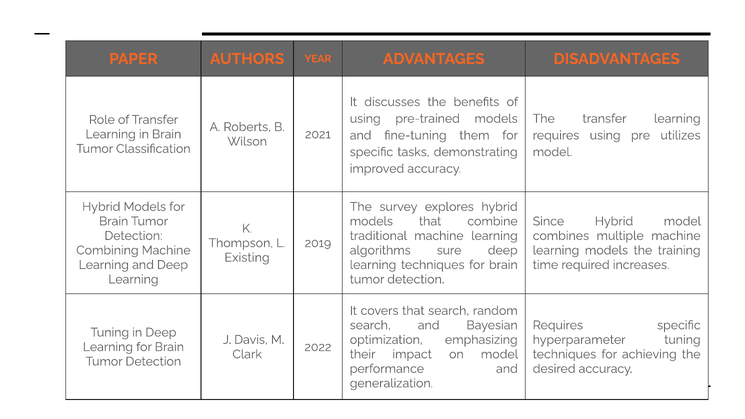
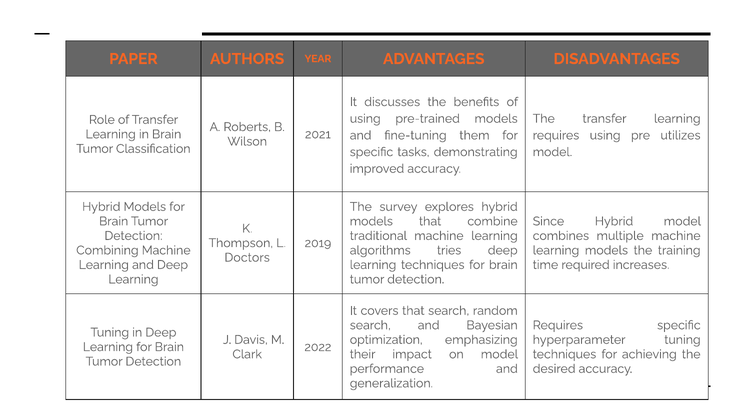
sure: sure -> tries (449, 250)
Existing: Existing -> Doctors (247, 258)
